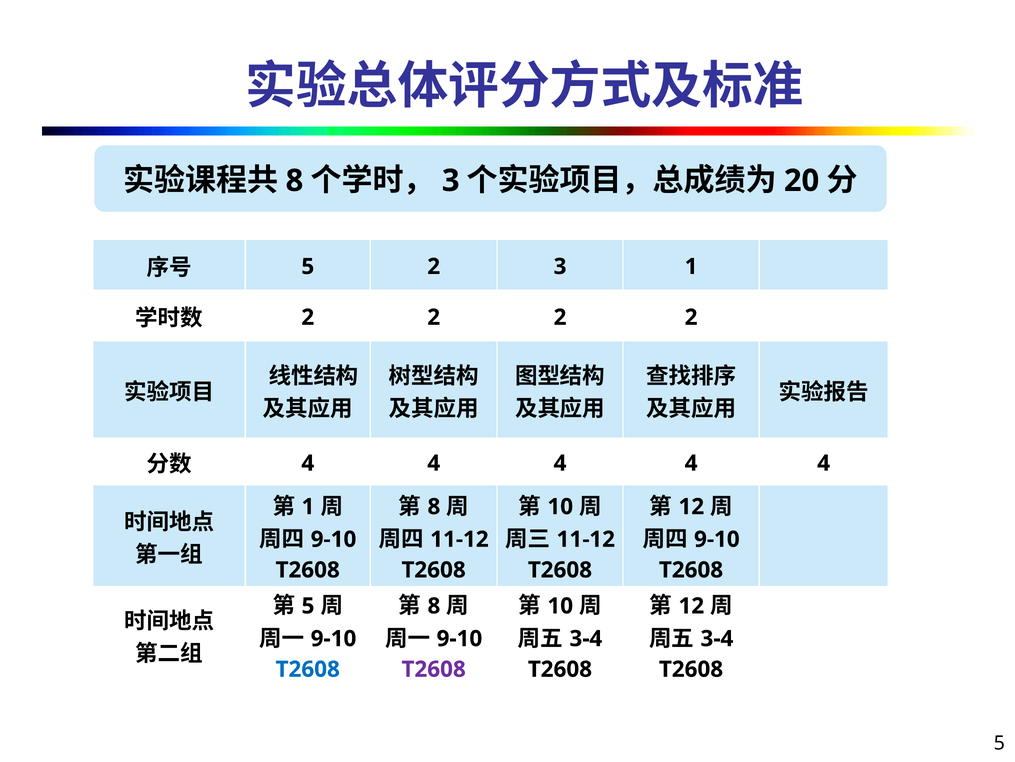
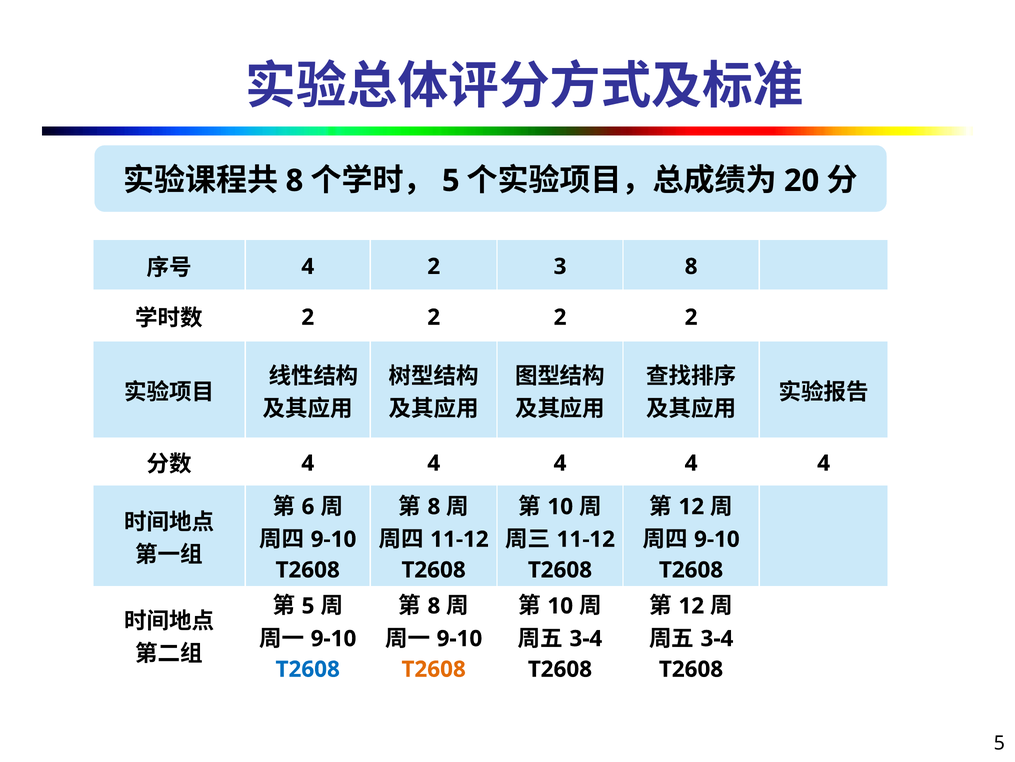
3: 3 -> 5 (451, 181)
5: 5 -> 4 (308, 266)
3 1: 1 -> 8 (691, 266)
1: 1 -> 6 (308, 506)
T2608 colour: purple -> orange (434, 669)
